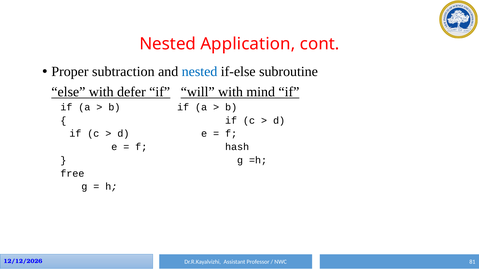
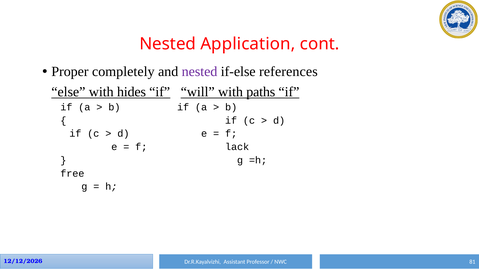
subtraction: subtraction -> completely (123, 72)
nested colour: blue -> purple (200, 72)
subroutine: subroutine -> references (288, 72)
defer: defer -> hides (131, 92)
mind: mind -> paths (261, 92)
hash: hash -> lack (237, 147)
